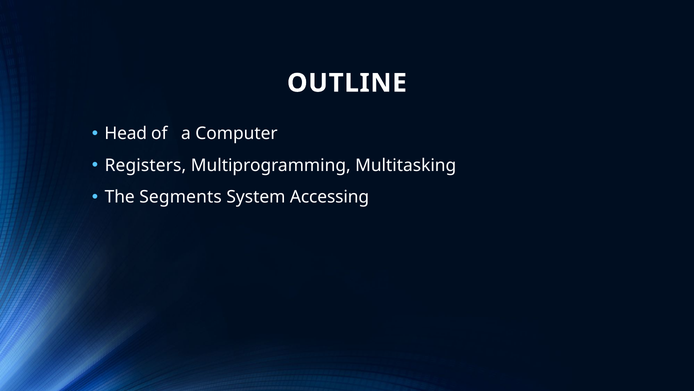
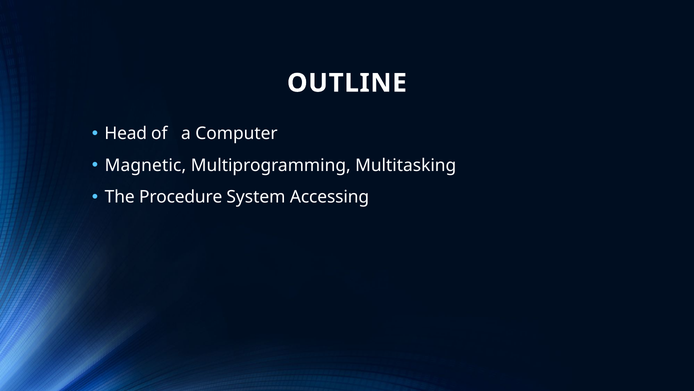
Registers: Registers -> Magnetic (145, 165)
Segments: Segments -> Procedure (181, 197)
